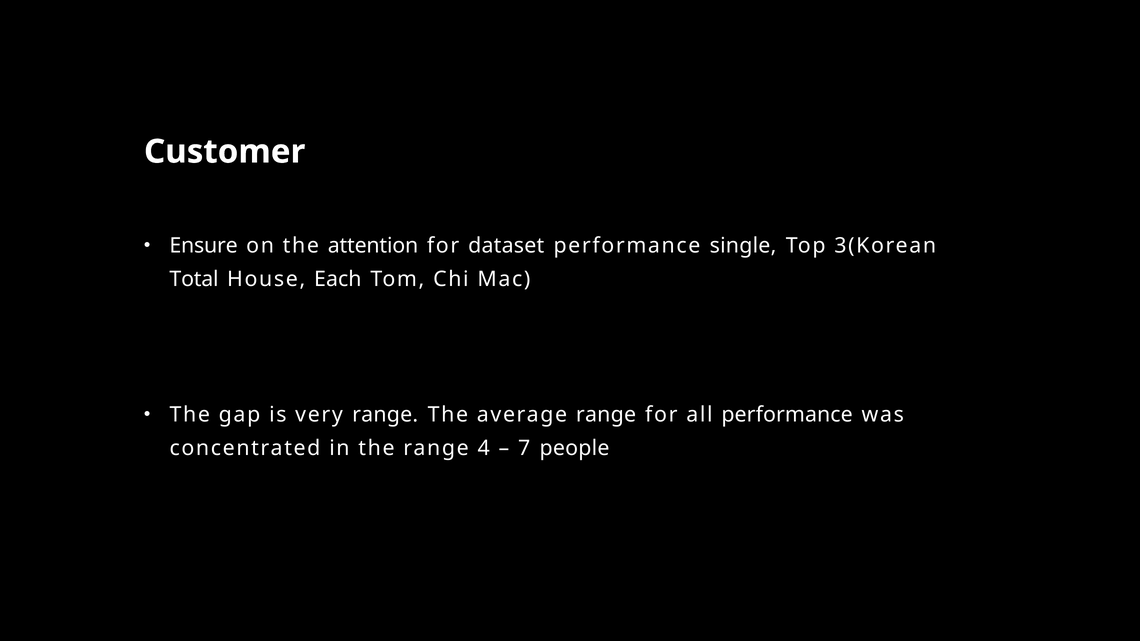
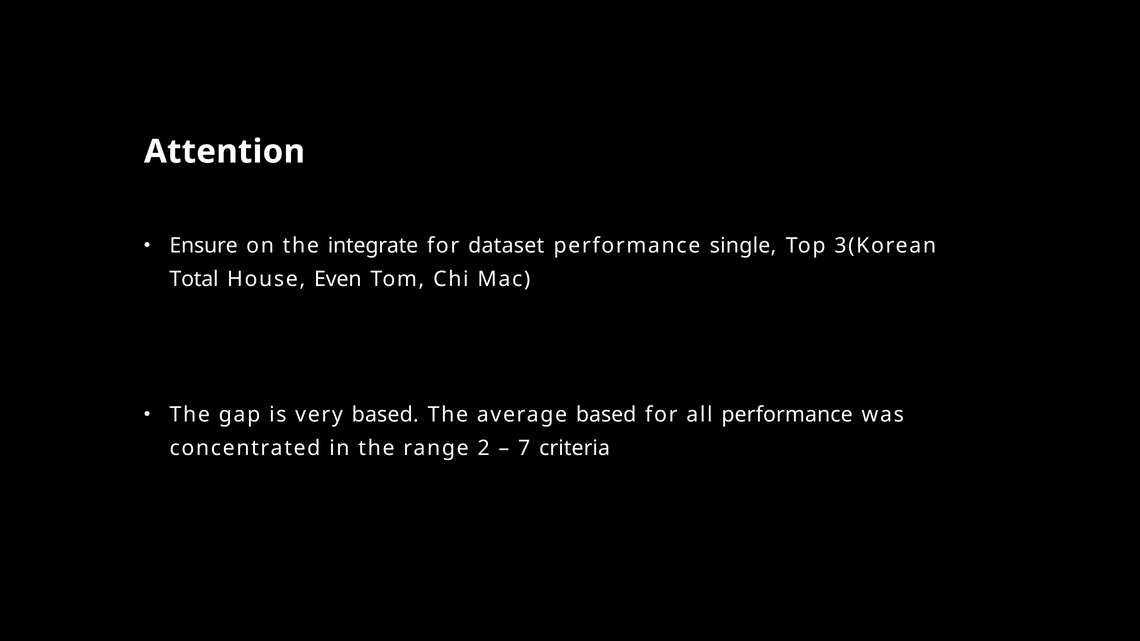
Customer: Customer -> Attention (225, 152)
attention: attention -> integrate (373, 246)
Each: Each -> Even (338, 279)
very range: range -> based (385, 415)
average range: range -> based (606, 415)
4: 4 -> 2 (484, 448)
people: people -> criteria (575, 448)
